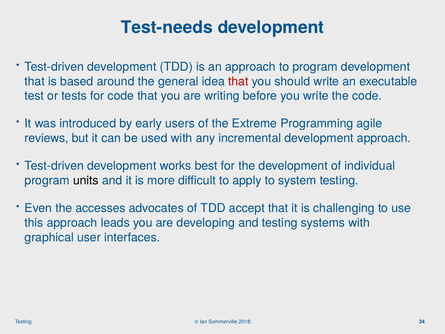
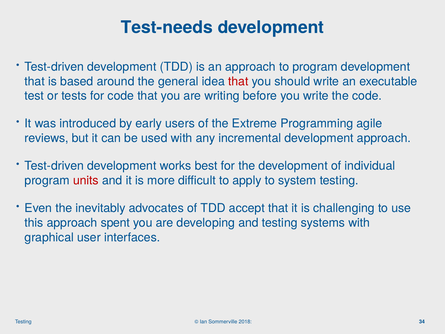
units colour: black -> red (86, 180)
accesses: accesses -> inevitably (101, 208)
leads: leads -> spent (115, 223)
